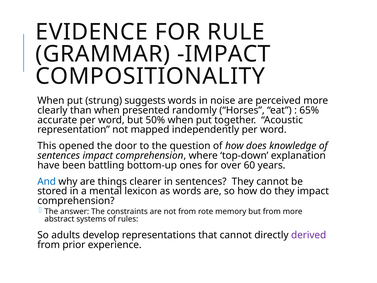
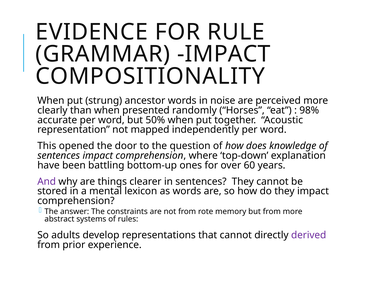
suggests: suggests -> ancestor (145, 101)
65%: 65% -> 98% (309, 110)
And colour: blue -> purple (47, 181)
